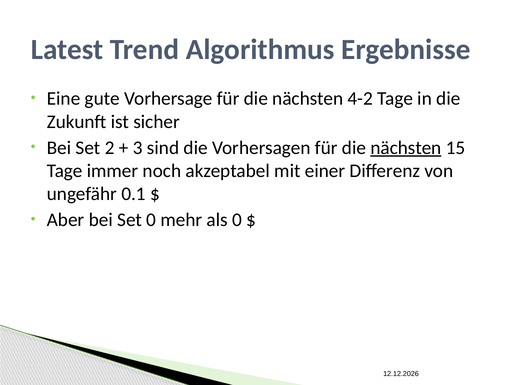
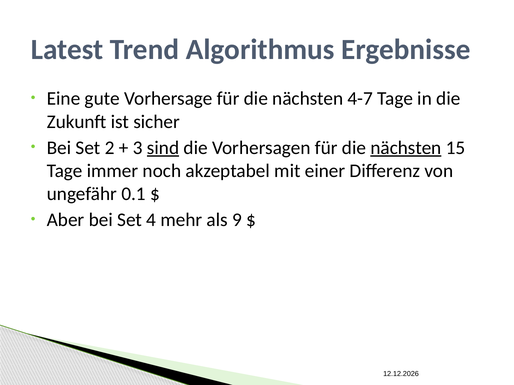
4-2: 4-2 -> 4-7 (360, 99)
sind underline: none -> present (163, 148)
Set 0: 0 -> 4 (151, 220)
als 0: 0 -> 9 (237, 220)
